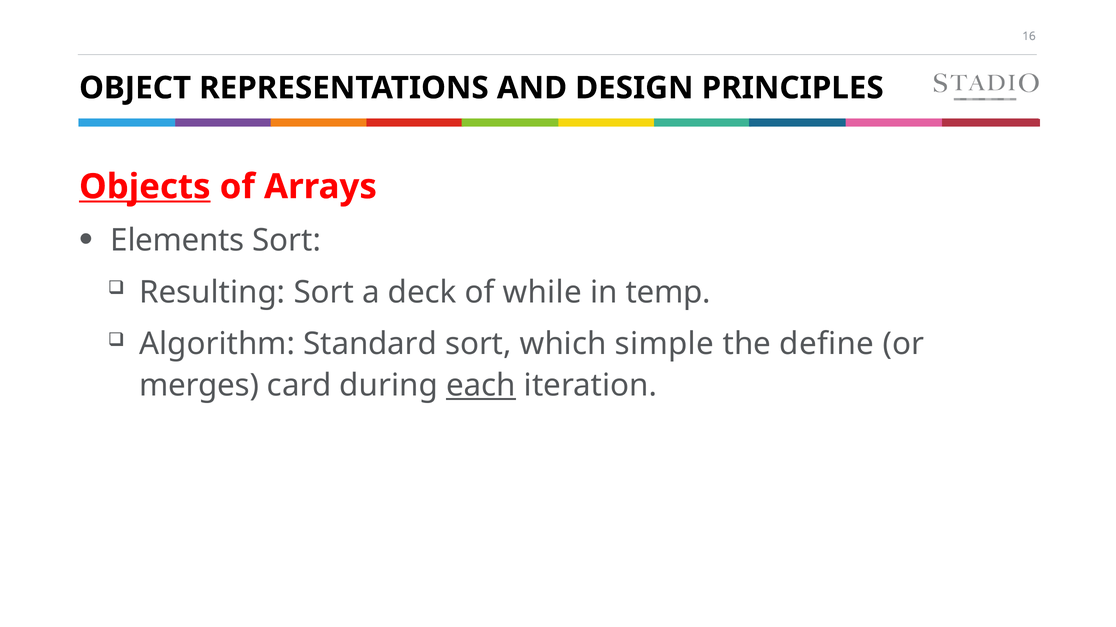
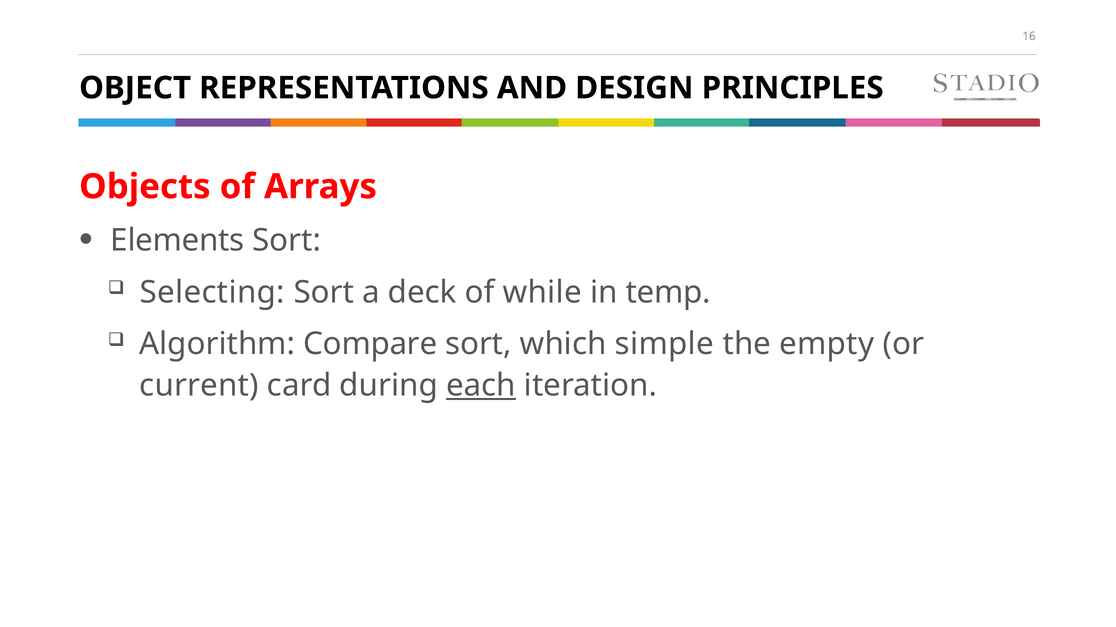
Objects underline: present -> none (145, 187)
Resulting: Resulting -> Selecting (212, 293)
Standard: Standard -> Compare (370, 344)
define: define -> empty (827, 344)
merges: merges -> current (199, 386)
